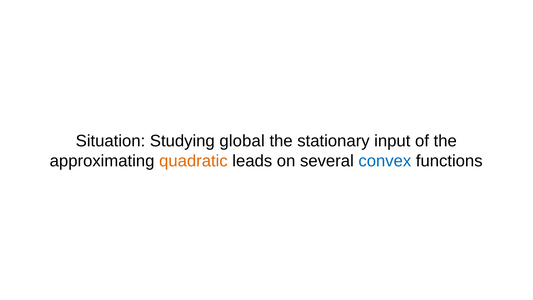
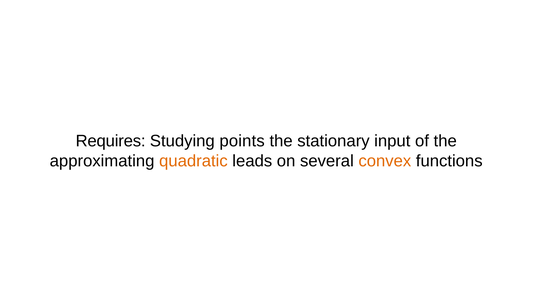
Situation: Situation -> Requires (111, 141)
global: global -> points (242, 141)
convex colour: blue -> orange (385, 161)
